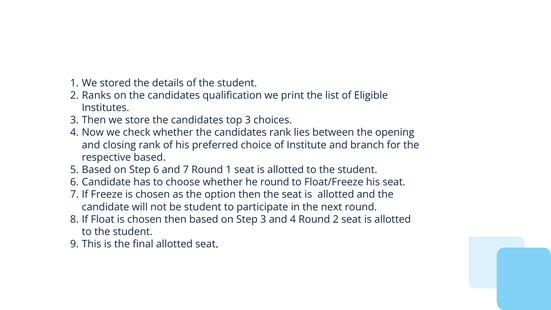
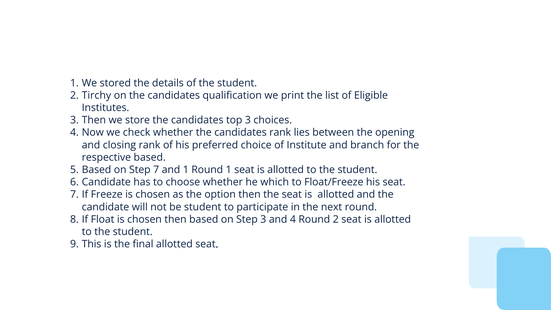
Ranks: Ranks -> Tirchy (96, 95)
Step 6: 6 -> 7 (156, 170)
and 7: 7 -> 1 (186, 170)
he round: round -> which (275, 182)
